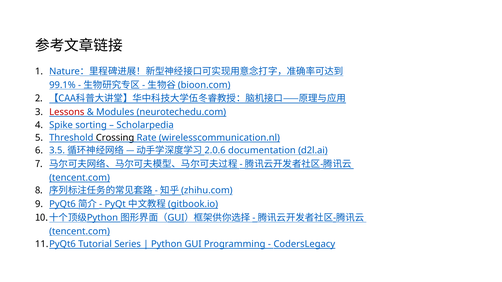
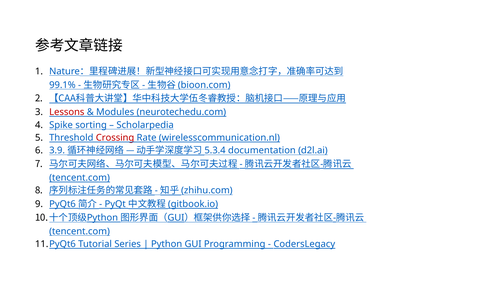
Crossing colour: black -> red (115, 138)
3.5: 3.5 -> 3.9 (57, 151)
2.0.6: 2.0.6 -> 5.3.4 (215, 151)
